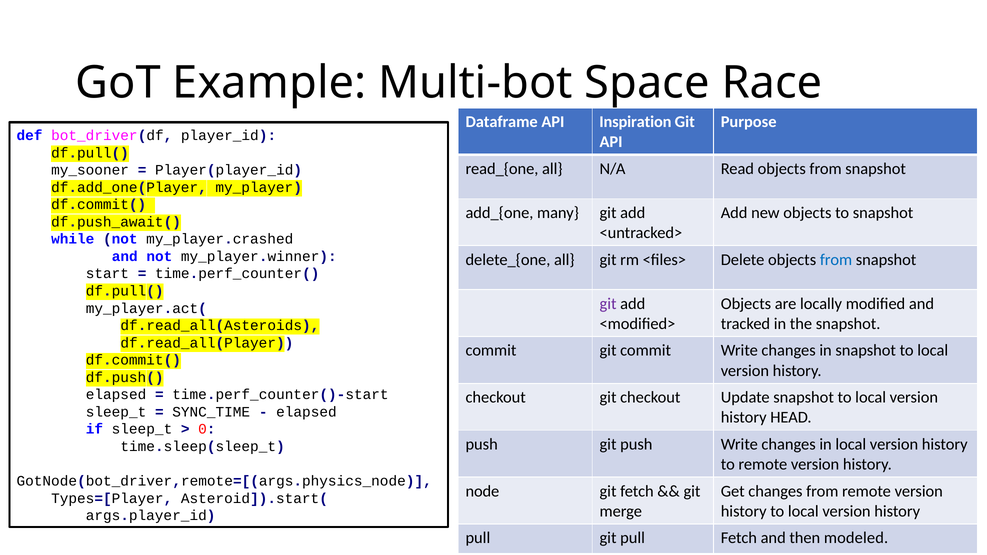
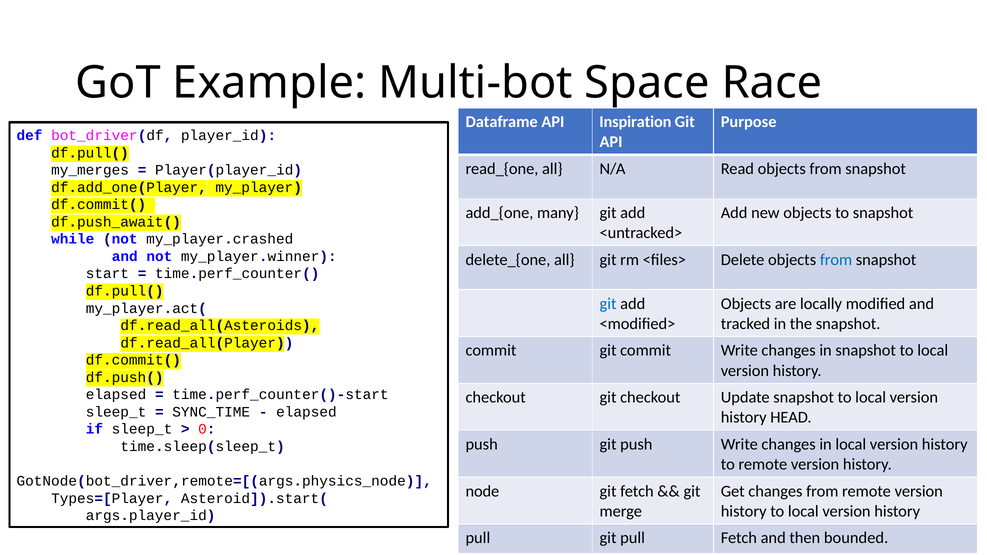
my_sooner: my_sooner -> my_merges (90, 170)
git colour: purple -> blue (608, 304)
modeled: modeled -> bounded (856, 538)
